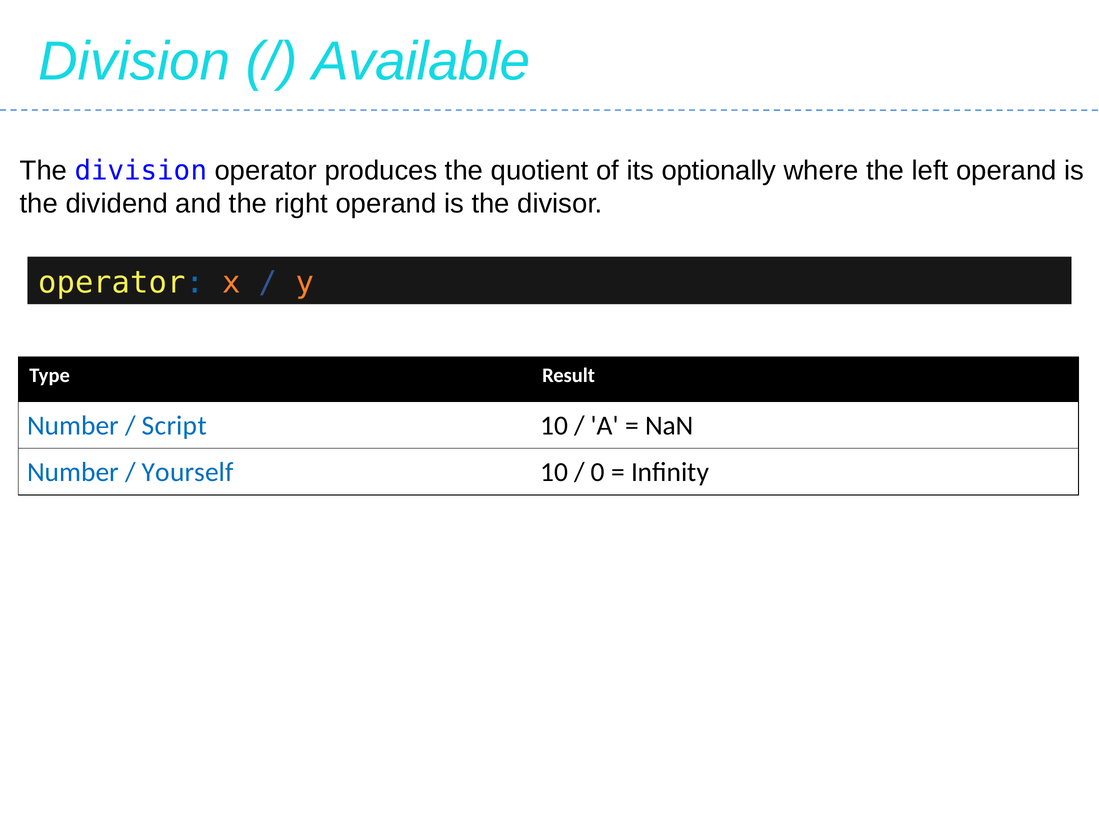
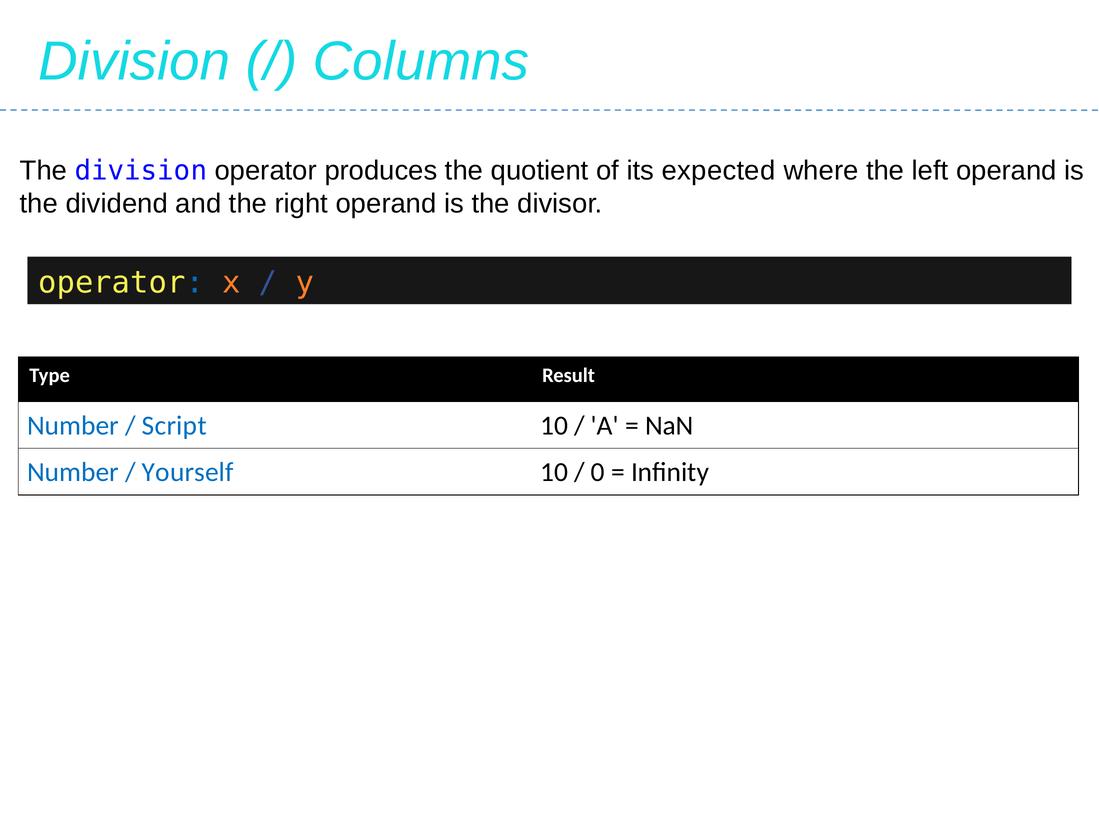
Available: Available -> Columns (421, 61)
optionally: optionally -> expected (719, 170)
